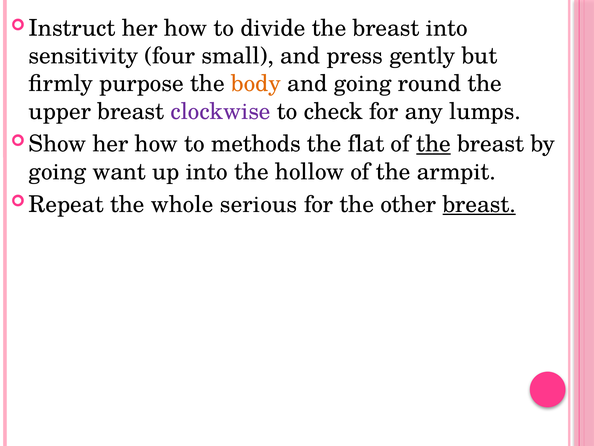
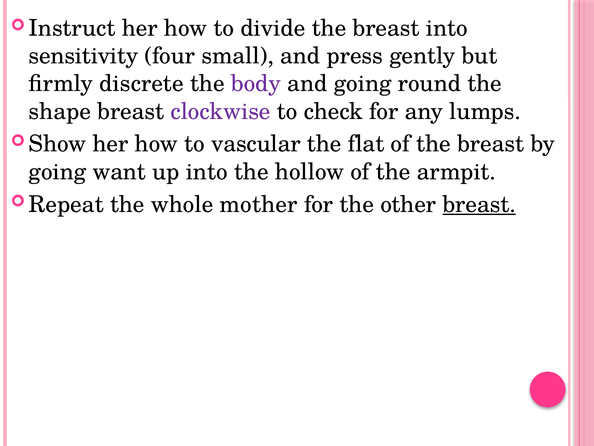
purpose: purpose -> discrete (141, 84)
body colour: orange -> purple (256, 84)
upper: upper -> shape (60, 111)
methods: methods -> vascular (256, 144)
the underline: present -> none (434, 144)
serious: serious -> mother (259, 204)
